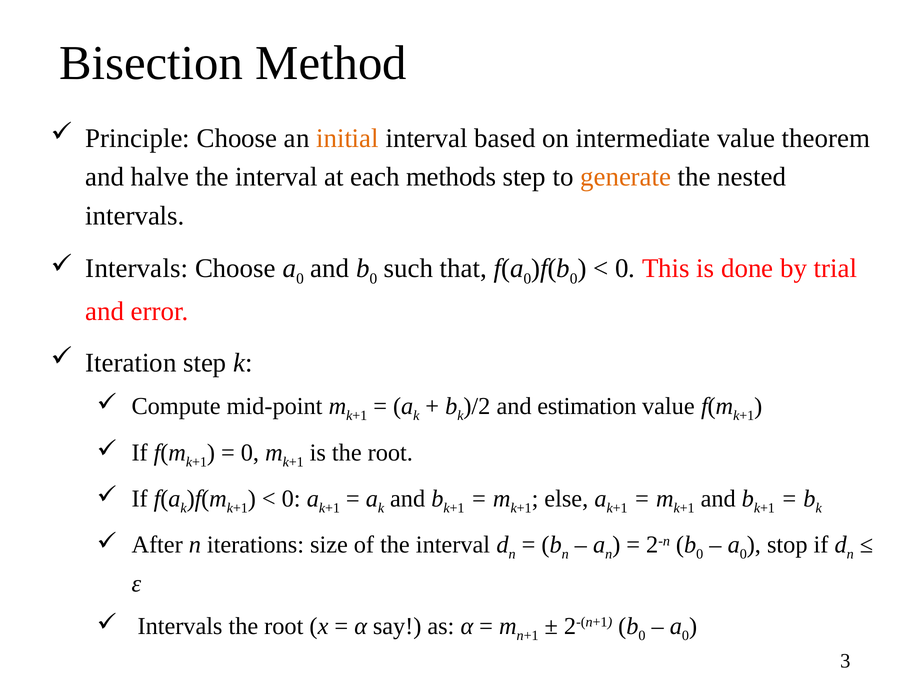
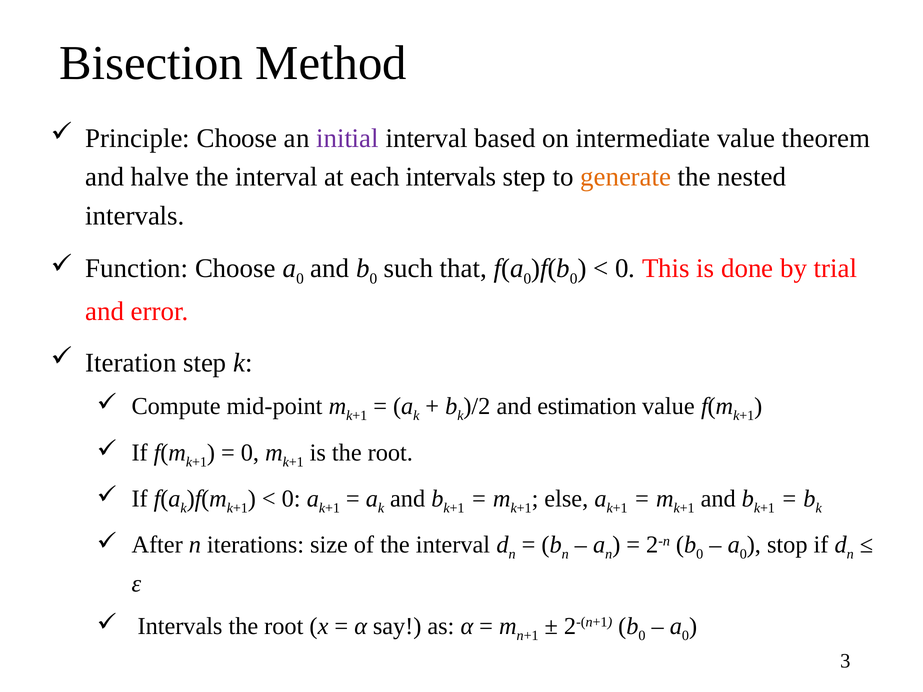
initial colour: orange -> purple (347, 138)
each methods: methods -> intervals (451, 177)
Intervals: Intervals -> Function (137, 268)
